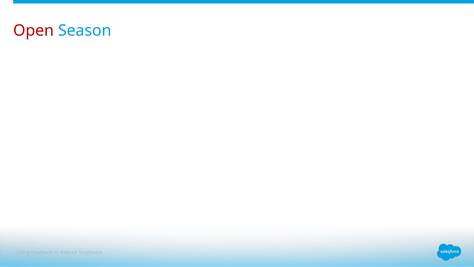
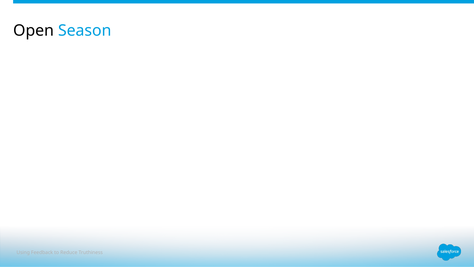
Open colour: red -> black (34, 30)
